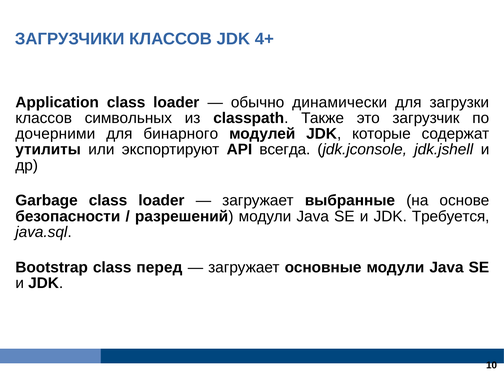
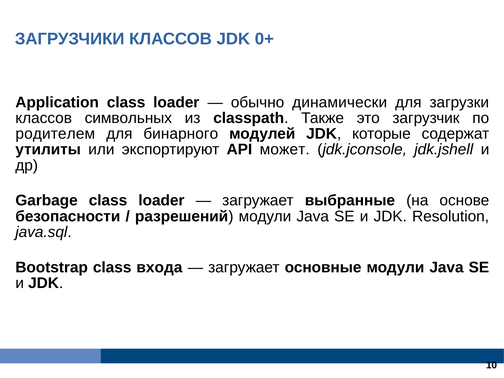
4+: 4+ -> 0+ (264, 39)
дочерними: дочерними -> родителем (55, 134)
всегда: всегда -> может (285, 150)
Требуется: Требуется -> Resolution (451, 216)
перед: перед -> входа (159, 267)
